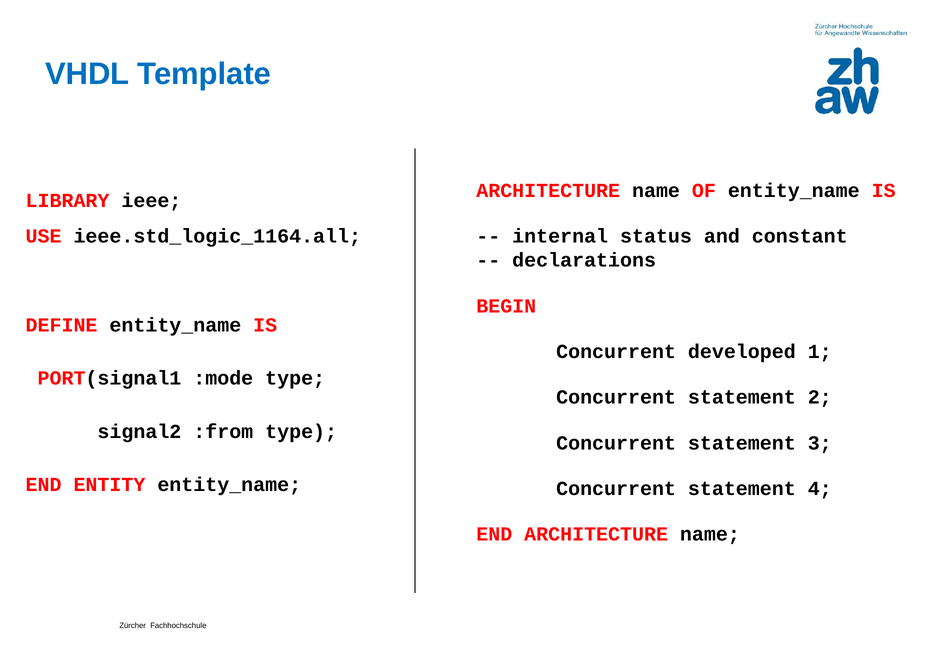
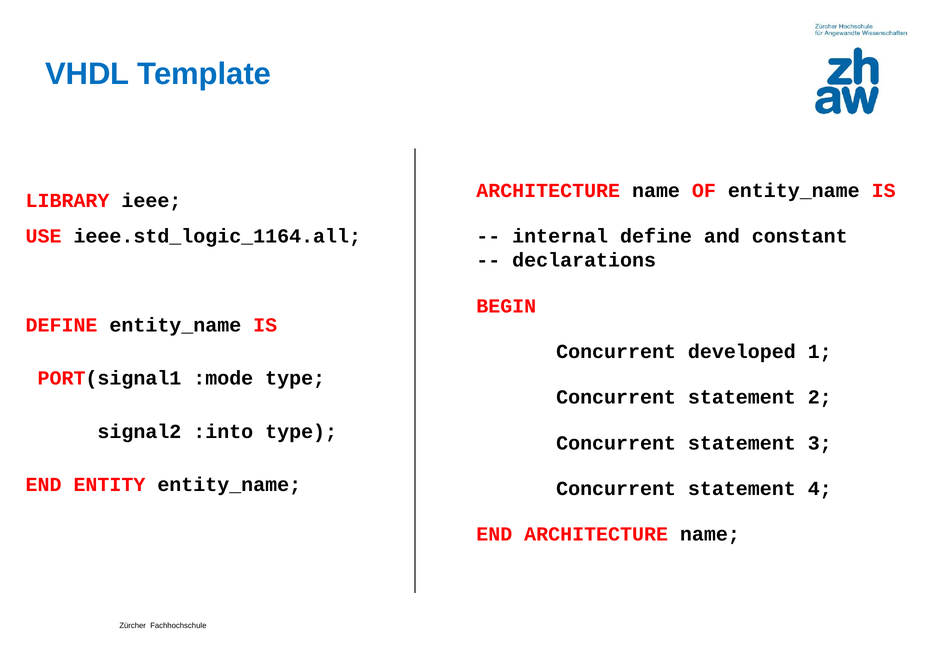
internal status: status -> define (656, 237)
:from: :from -> :into (223, 432)
